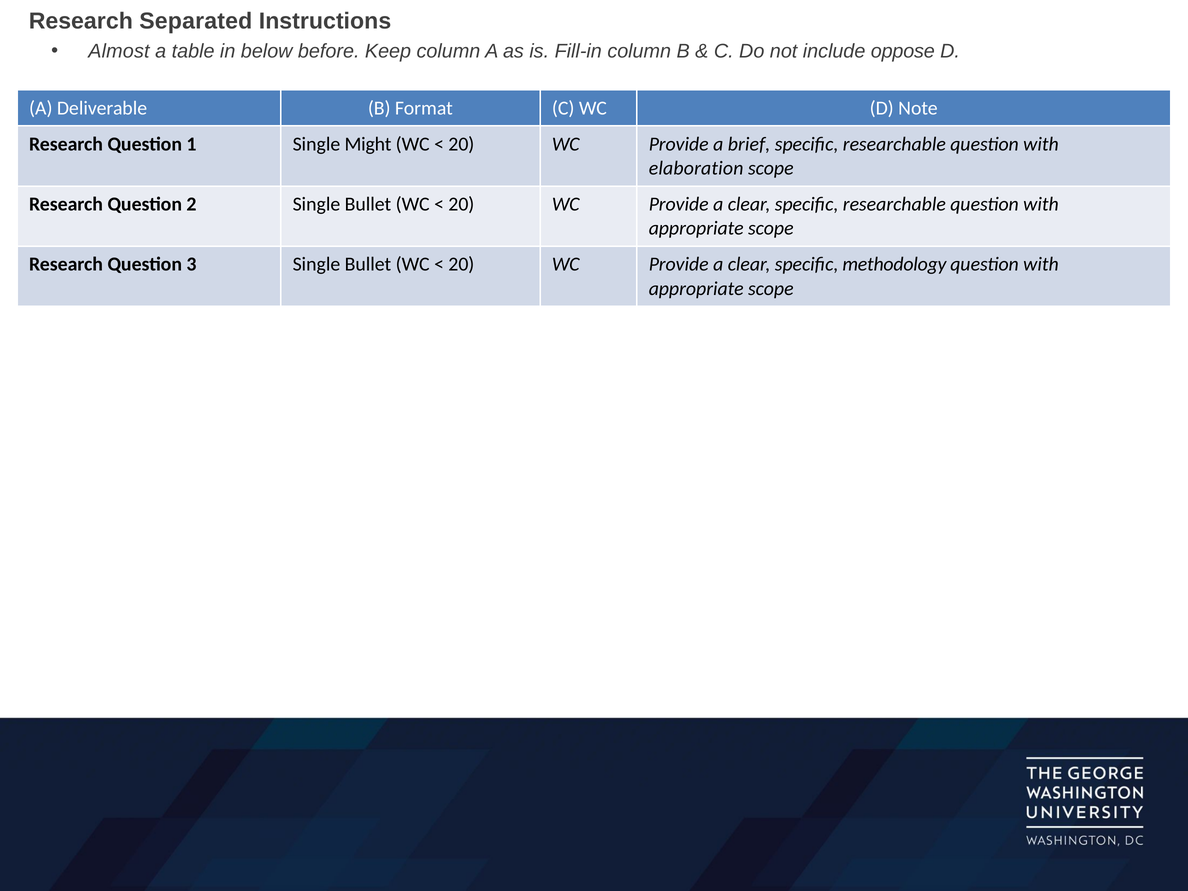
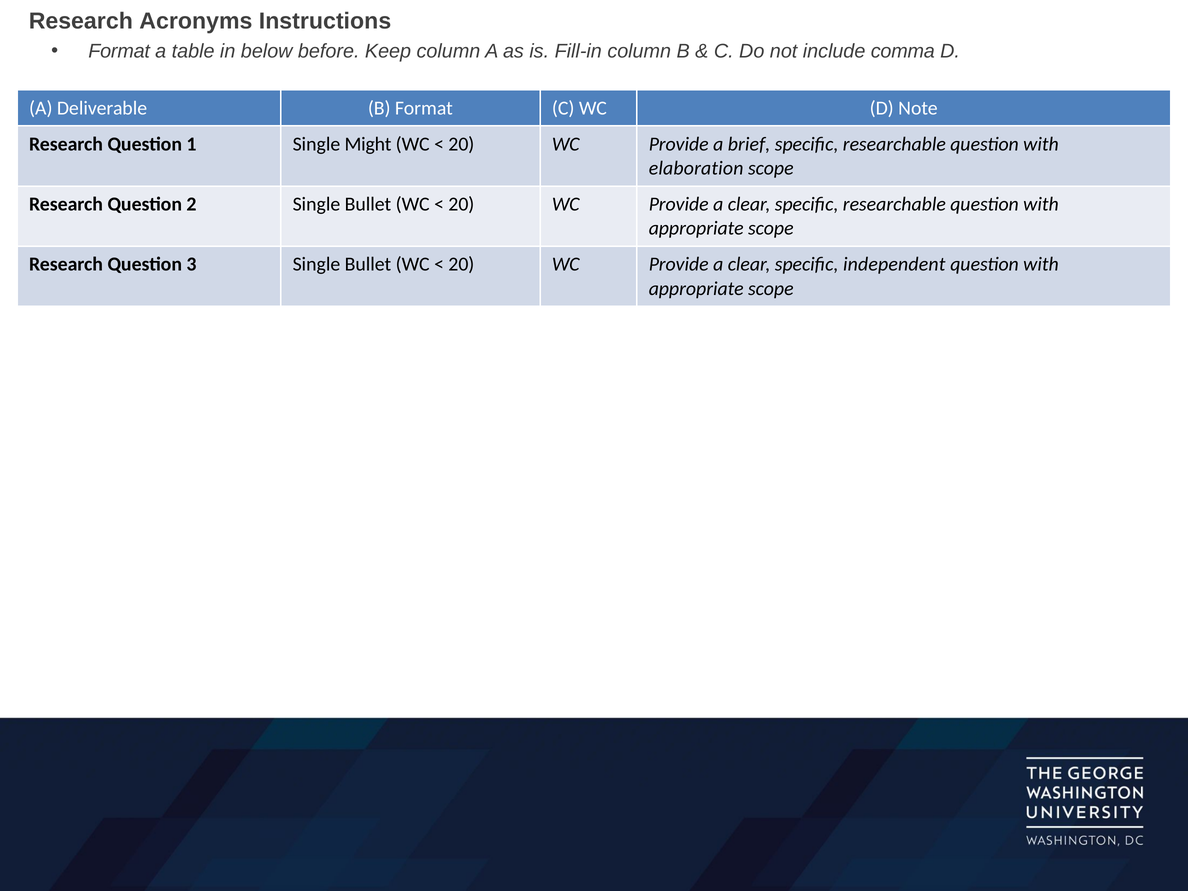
Separated: Separated -> Acronyms (196, 21)
Almost: Almost -> Format (119, 51)
oppose: oppose -> comma (903, 51)
methodology: methodology -> independent (894, 264)
